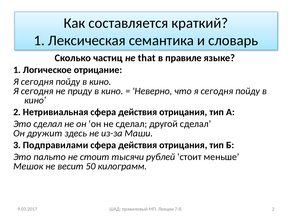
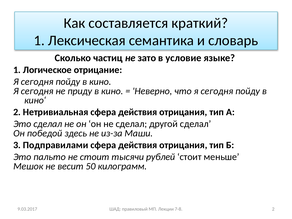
that: that -> зато (147, 58)
правиле: правиле -> условие (183, 58)
дружит: дружит -> победой (45, 133)
